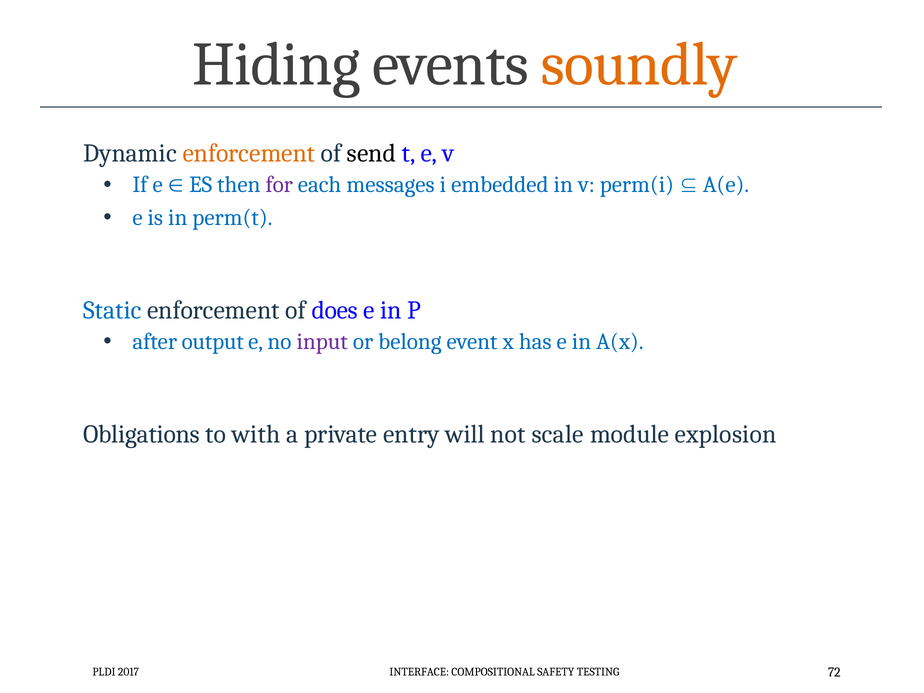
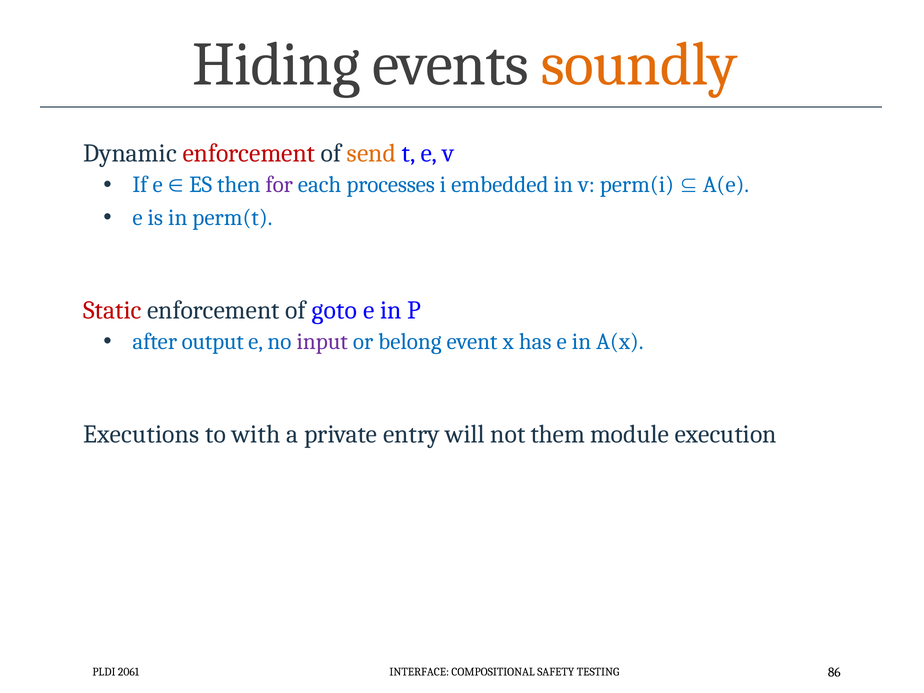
enforcement colour: orange -> red (249, 153)
send colour: black -> orange (372, 153)
messages: messages -> processes (391, 185)
Static colour: blue -> red (112, 310)
does: does -> goto (334, 310)
Obligations: Obligations -> Executions (141, 434)
scale: scale -> them (558, 434)
explosion: explosion -> execution (726, 434)
72: 72 -> 86 (834, 672)
2017: 2017 -> 2061 (129, 672)
